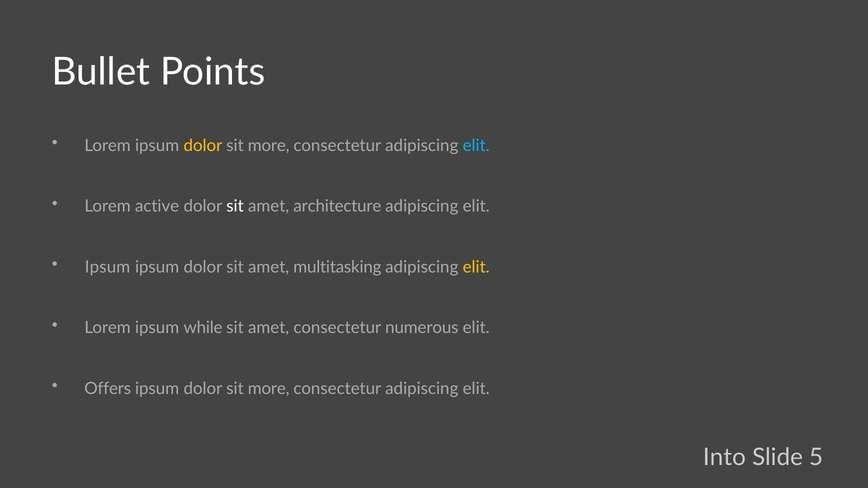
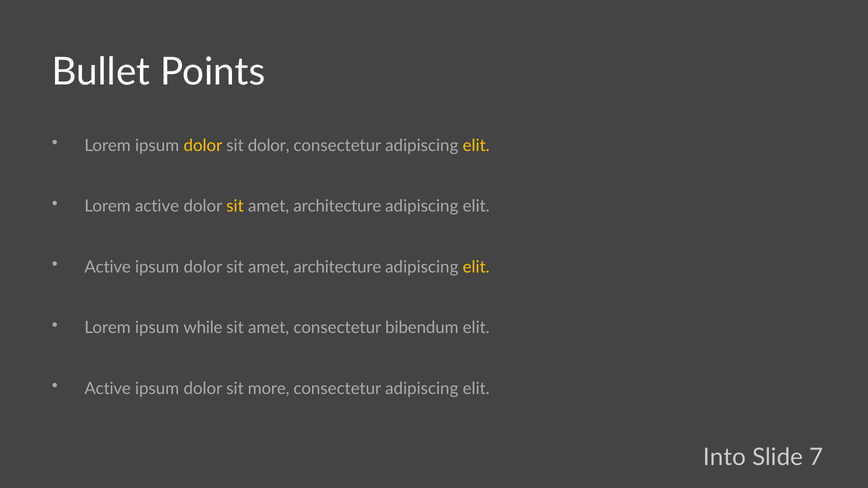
more: more -> dolor (269, 146)
elit colour: light blue -> yellow (476, 146)
sit colour: white -> yellow (235, 207)
Ipsum: Ipsum -> Active (108, 267)
multitasking: multitasking -> architecture (337, 267)
numerous: numerous -> bibendum (422, 328)
Offers: Offers -> Active (108, 389)
5: 5 -> 7 (816, 457)
